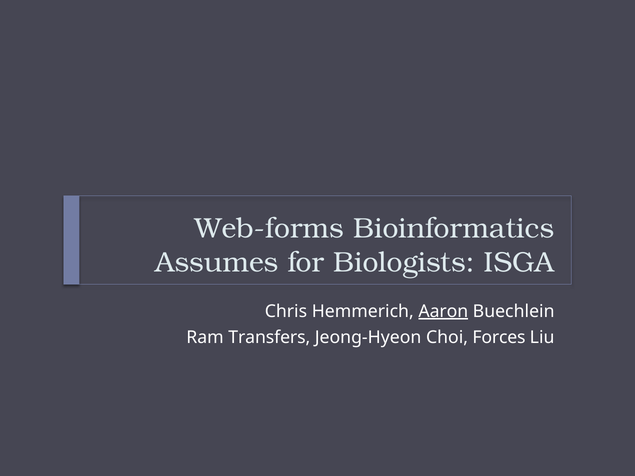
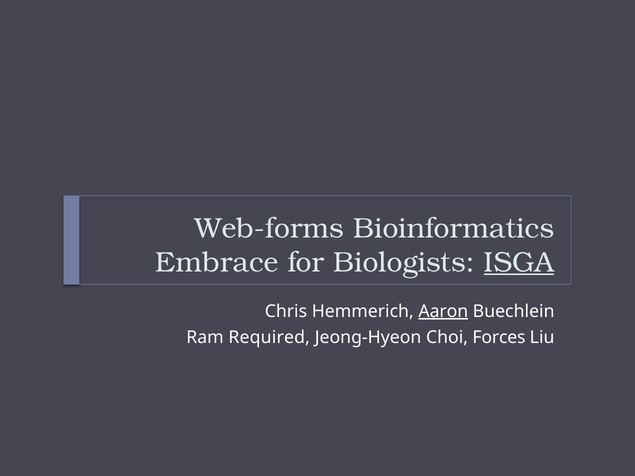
Assumes: Assumes -> Embrace (217, 262)
ISGA underline: none -> present (519, 262)
Transfers: Transfers -> Required (269, 338)
